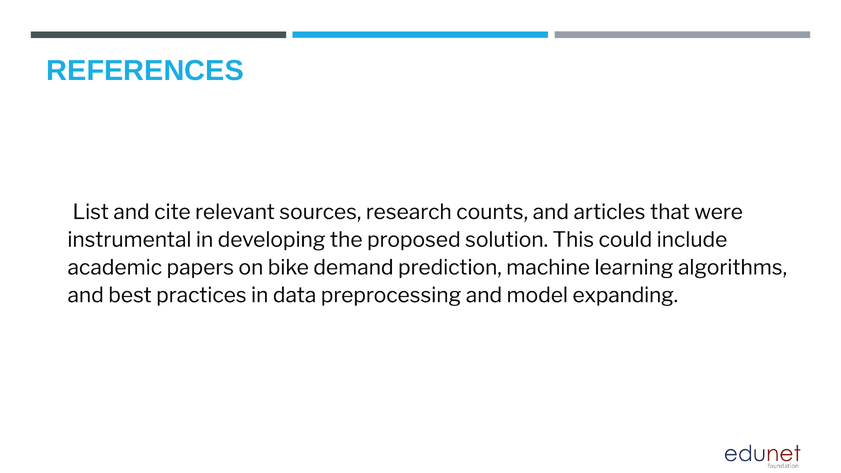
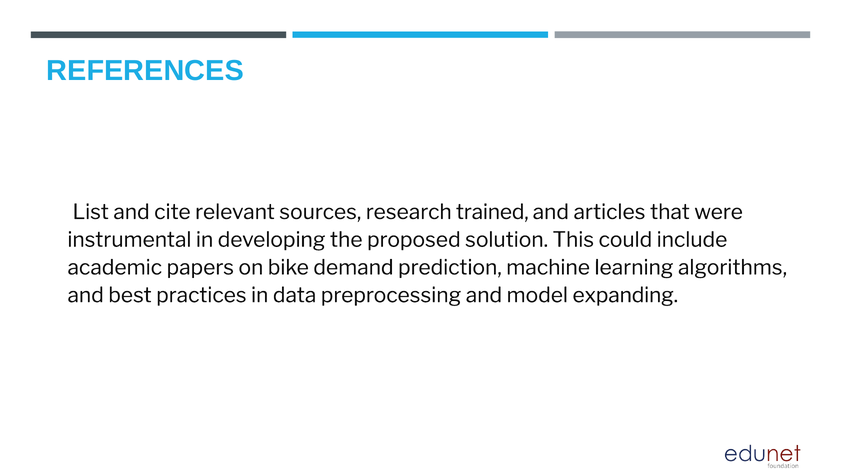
counts: counts -> trained (492, 212)
